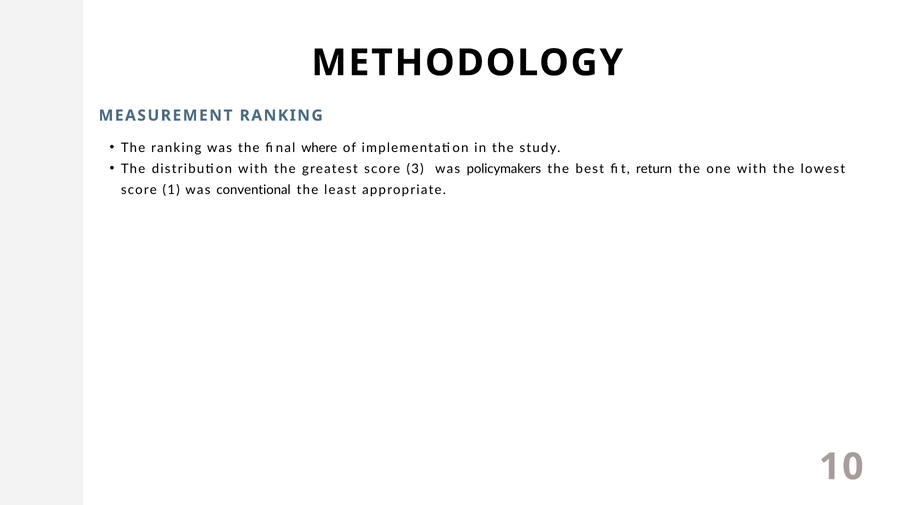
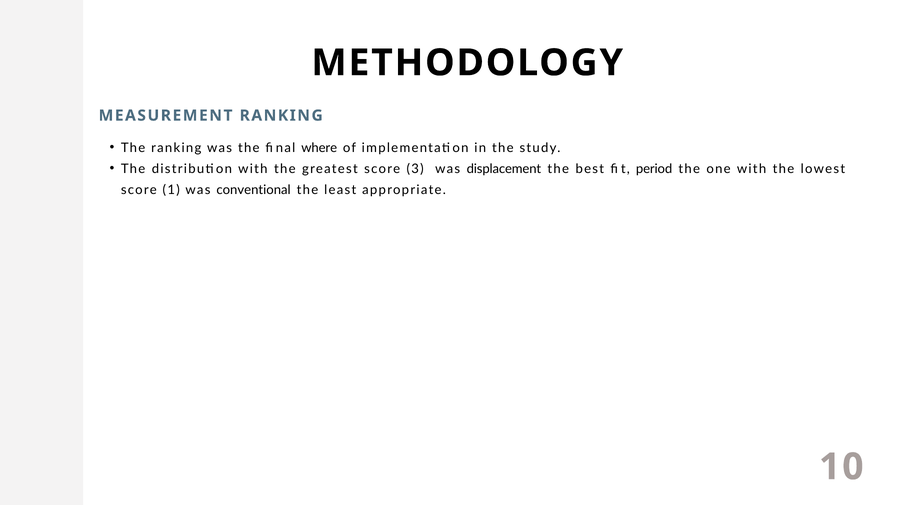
policymakers: policymakers -> displacement (504, 169)
return: return -> period (654, 169)
